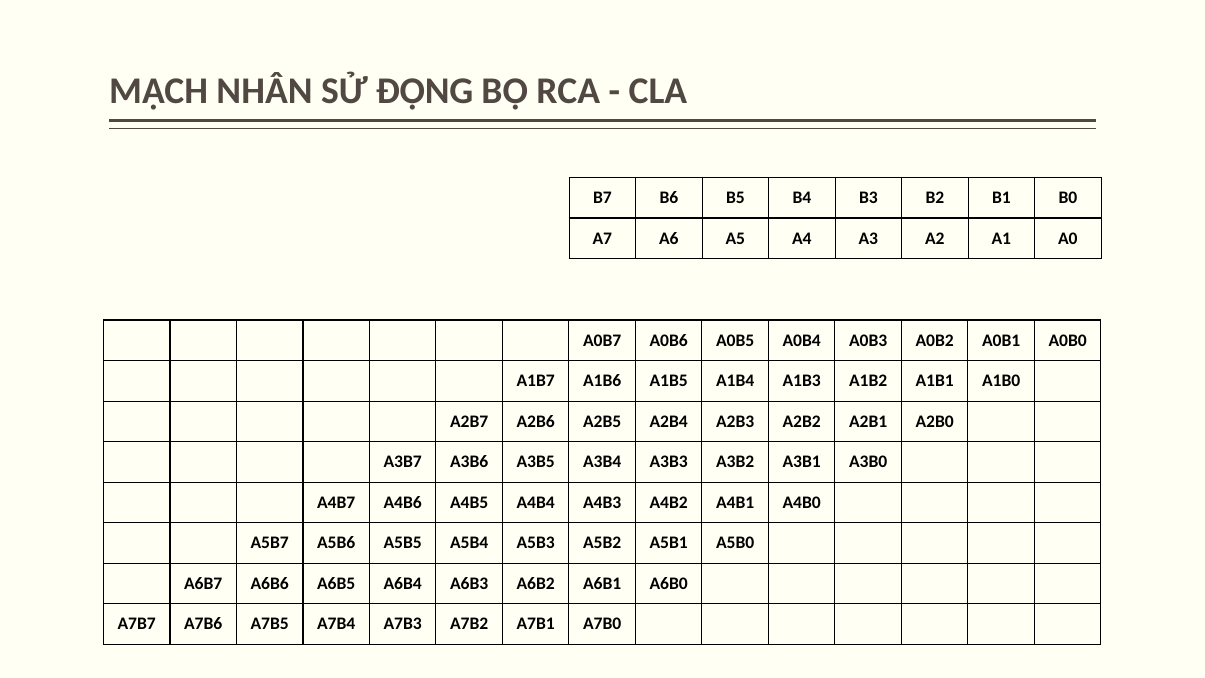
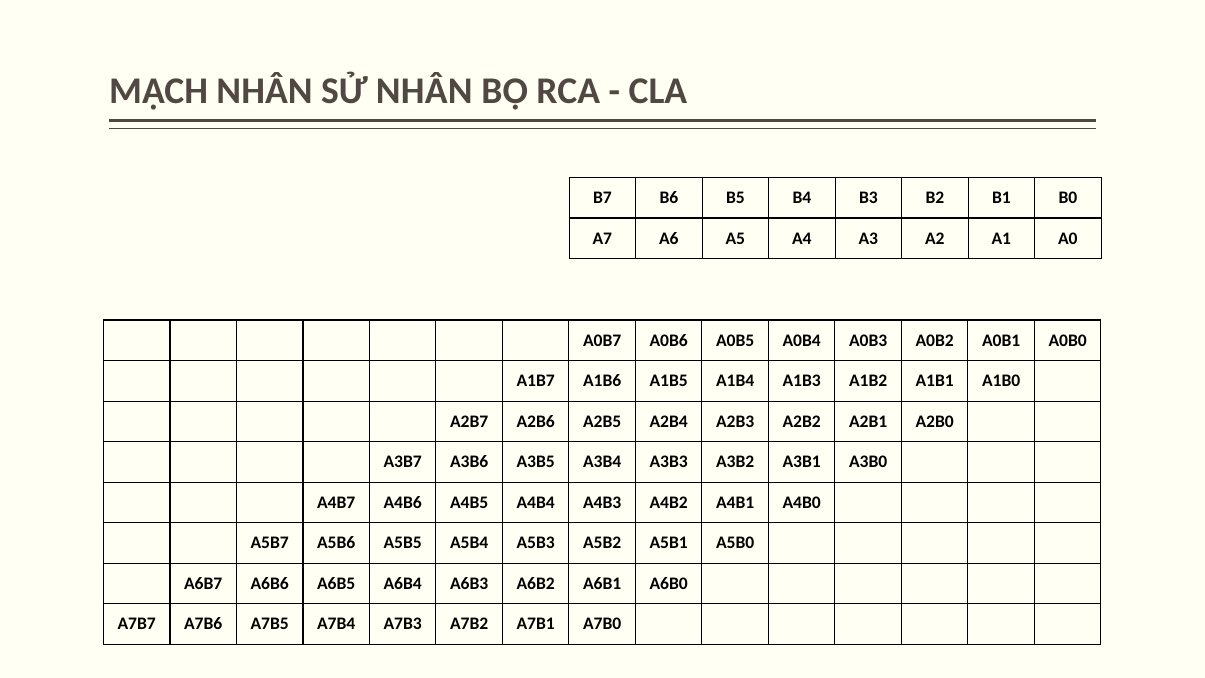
SỬ ĐỘNG: ĐỘNG -> NHÂN (424, 91)
